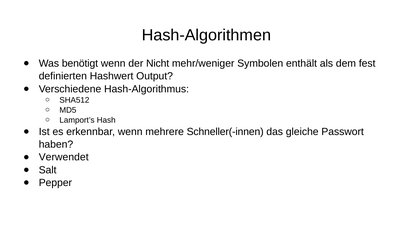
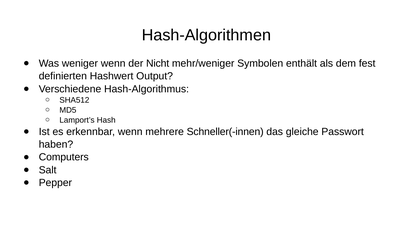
benötigt: benötigt -> weniger (80, 64)
Verwendet: Verwendet -> Computers (64, 157)
